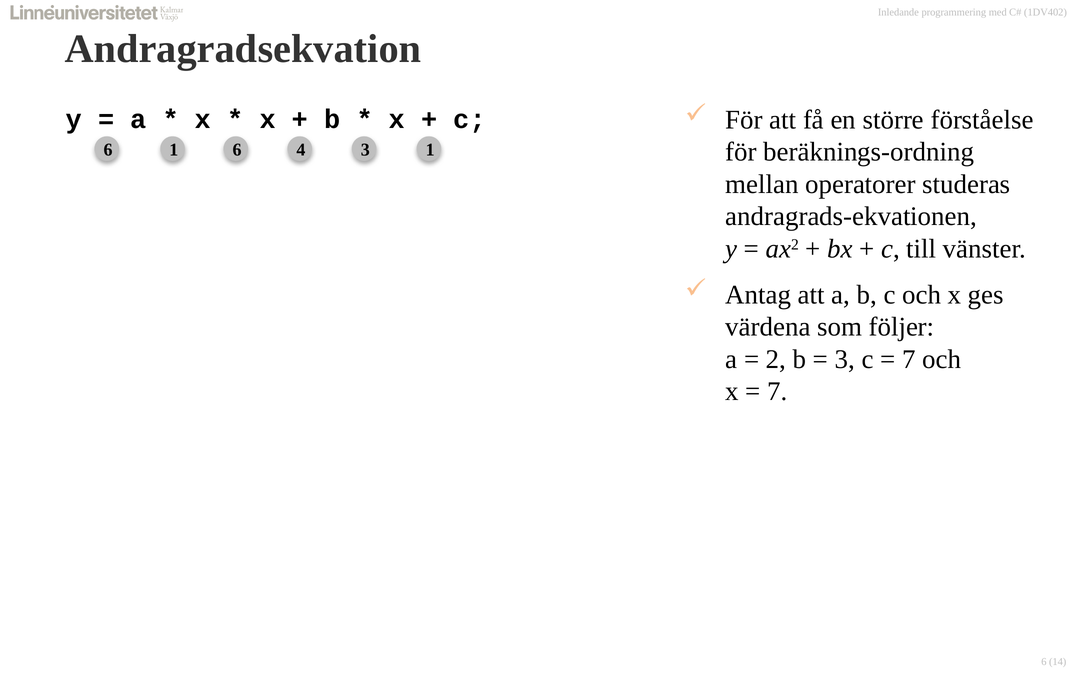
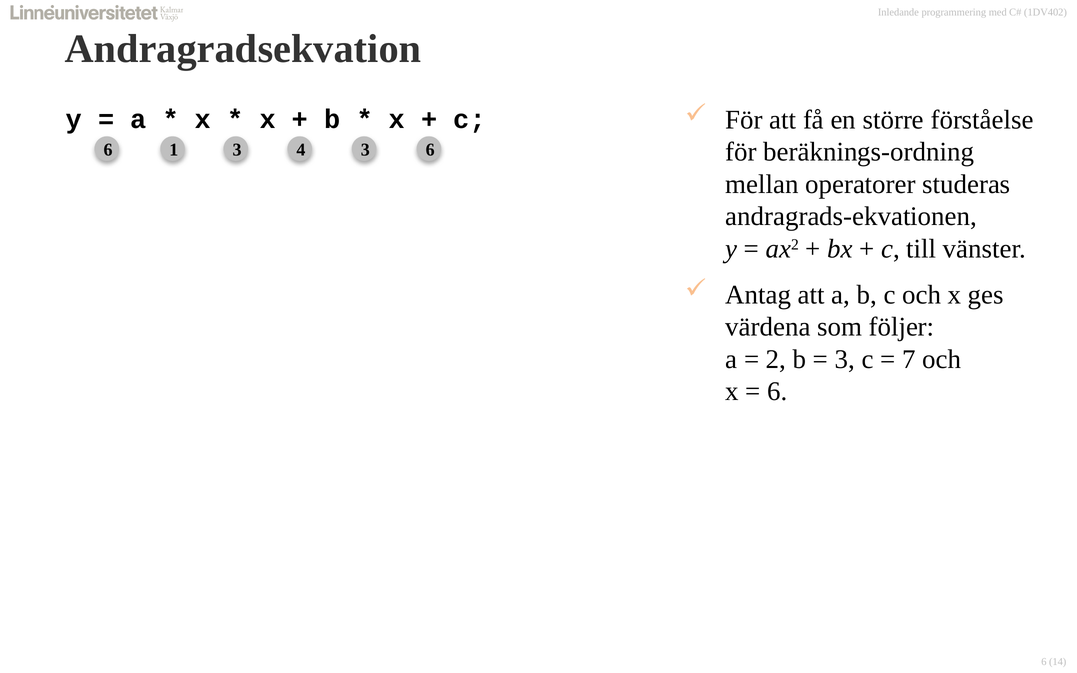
1 6: 6 -> 3 (237, 150)
3 1: 1 -> 6 (430, 150)
7: 7 -> 6 (777, 392)
